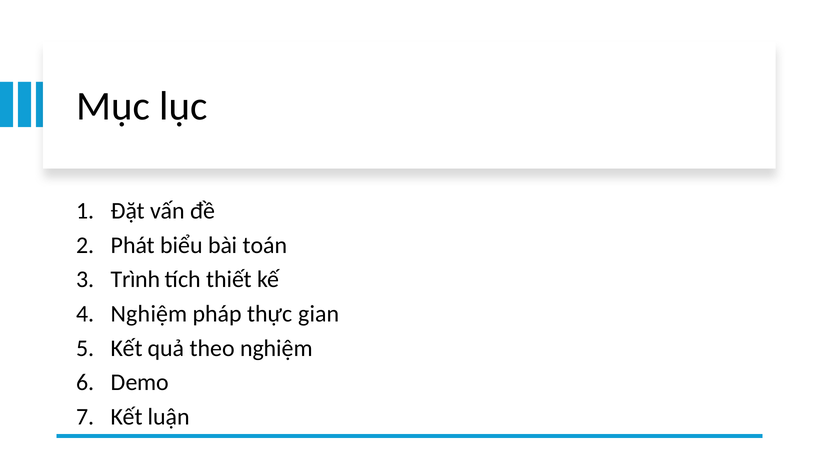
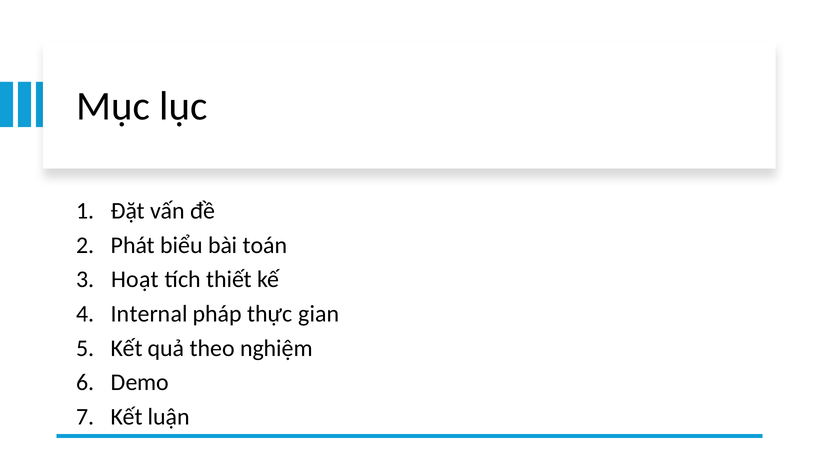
Trình: Trình -> Hoạt (135, 279)
Nghiệm: Nghiệm -> Internal (149, 314)
